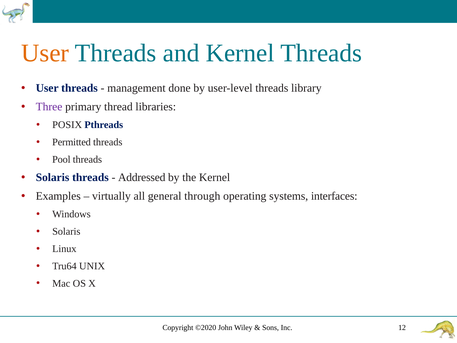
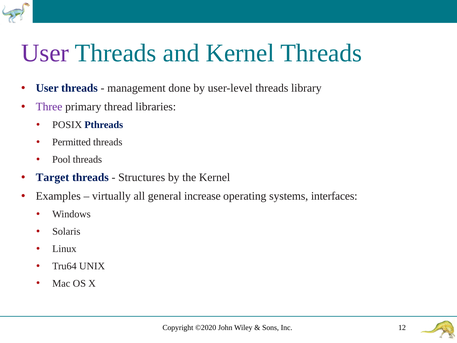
User colour: orange -> purple (45, 53)
Solaris: Solaris -> Target (52, 177)
Addressed: Addressed -> Structures (142, 177)
through: through -> increase (202, 196)
